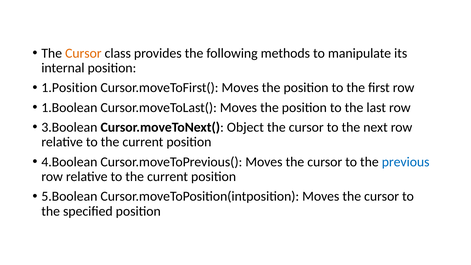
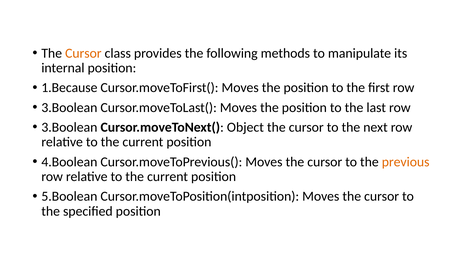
1.Position: 1.Position -> 1.Because (69, 88)
1.Boolean: 1.Boolean -> 3.Boolean (69, 107)
previous colour: blue -> orange (406, 162)
